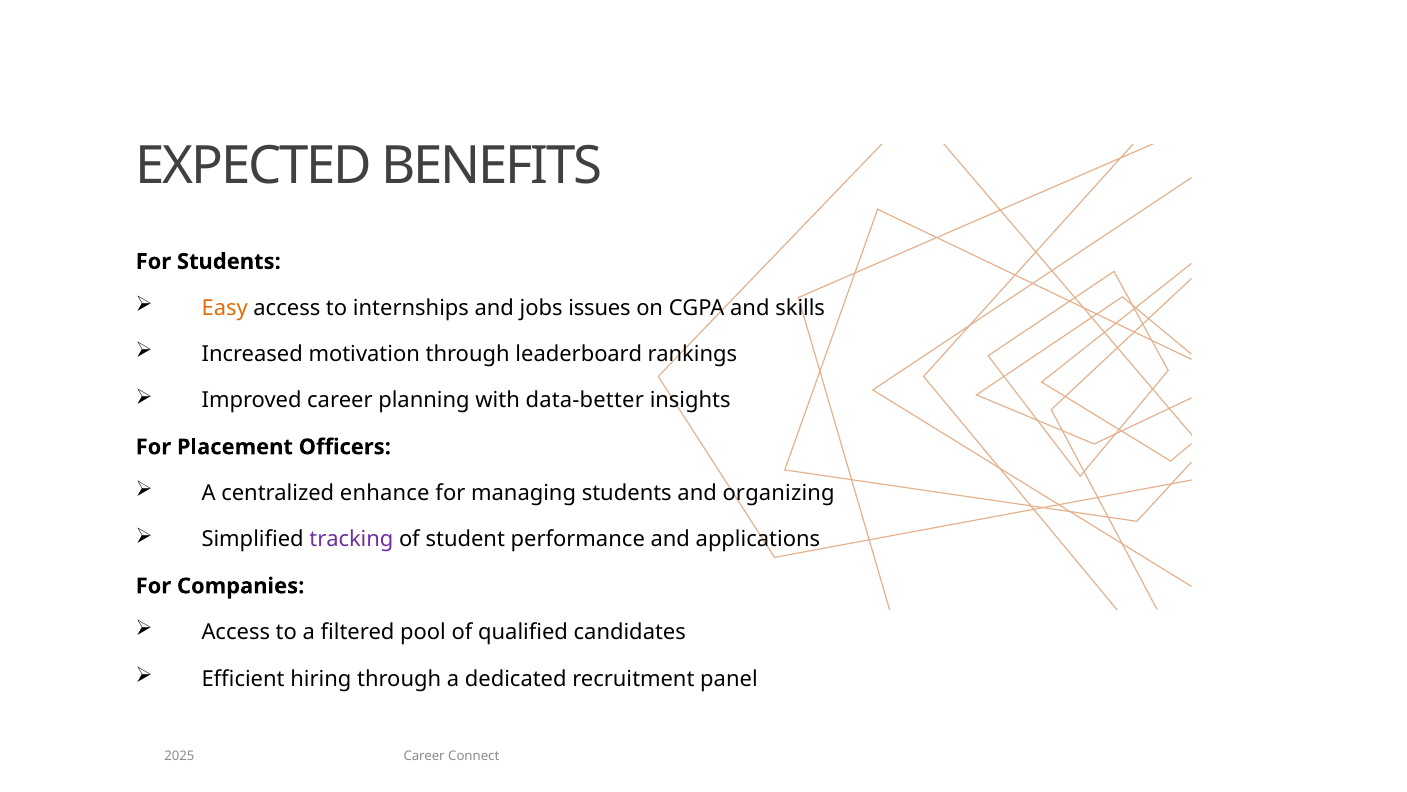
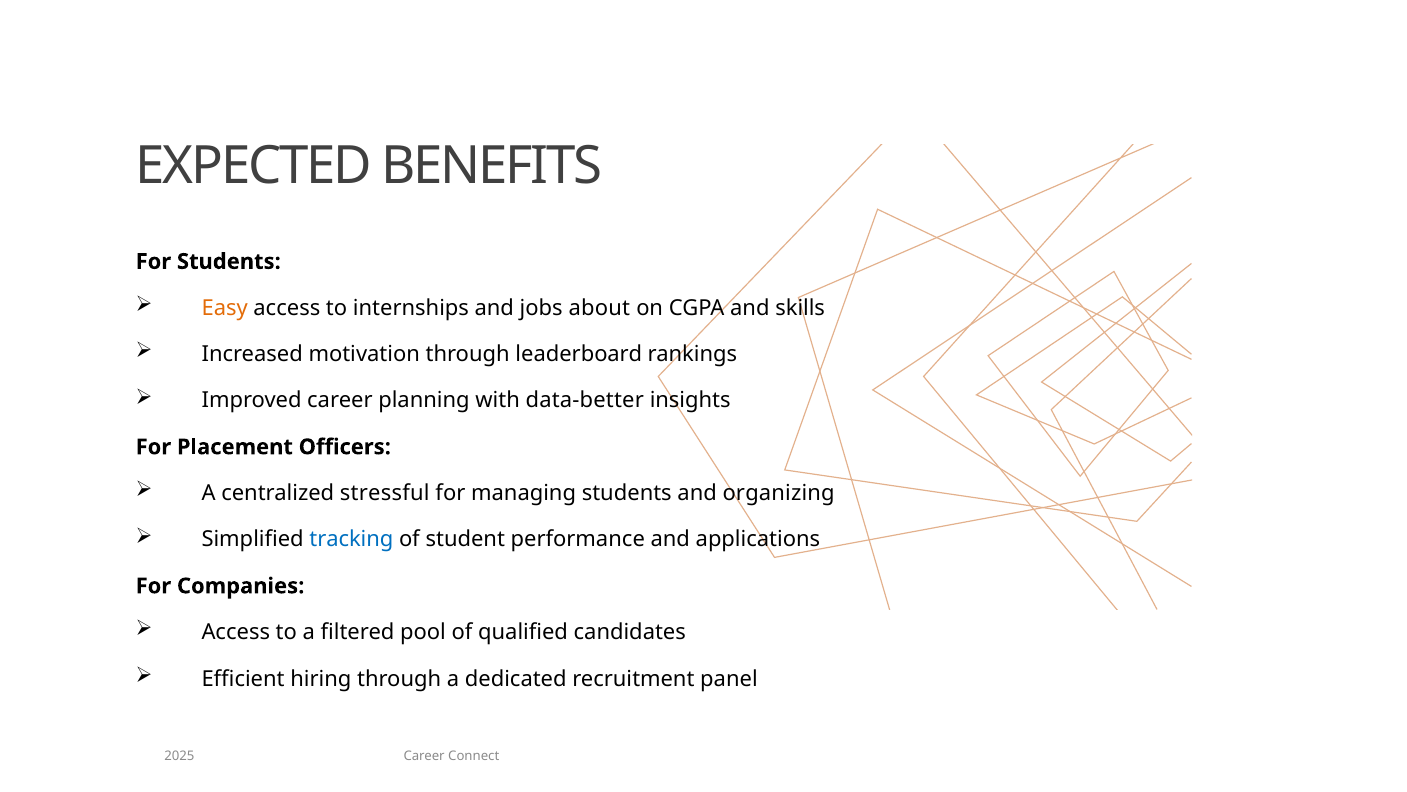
issues: issues -> about (599, 308)
enhance: enhance -> stressful (385, 493)
tracking colour: purple -> blue (351, 539)
